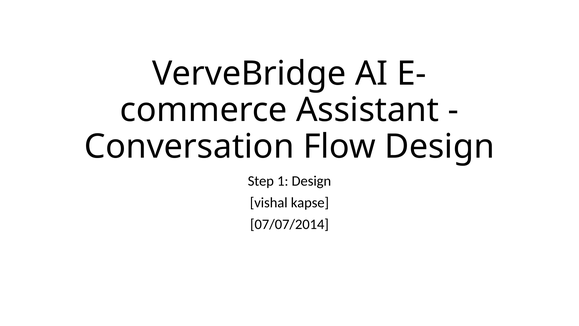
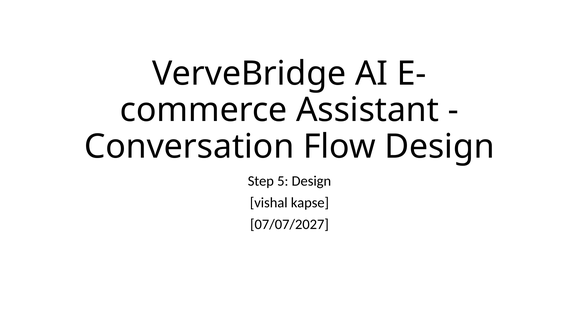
1: 1 -> 5 (283, 181)
07/07/2014: 07/07/2014 -> 07/07/2027 (289, 224)
